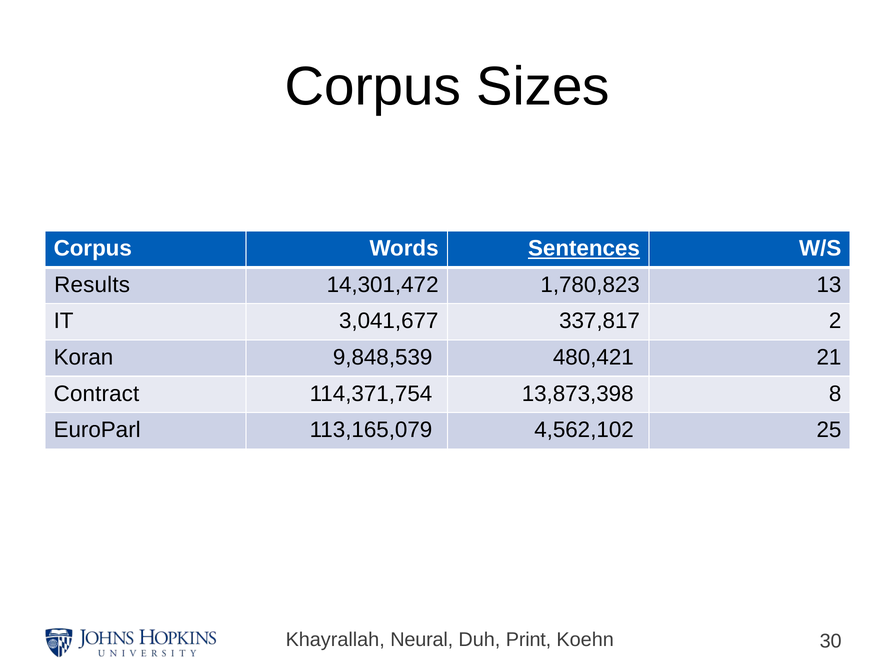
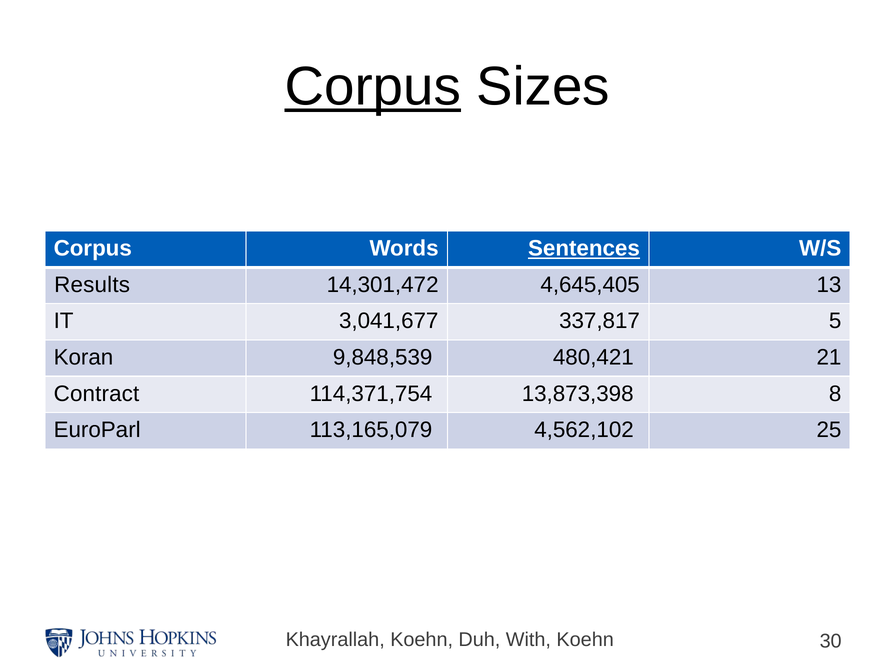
Corpus underline: none -> present (373, 87)
1,780,823: 1,780,823 -> 4,645,405 (590, 285)
2: 2 -> 5 (835, 321)
Khayrallah Neural: Neural -> Koehn (422, 640)
Print: Print -> With (528, 640)
